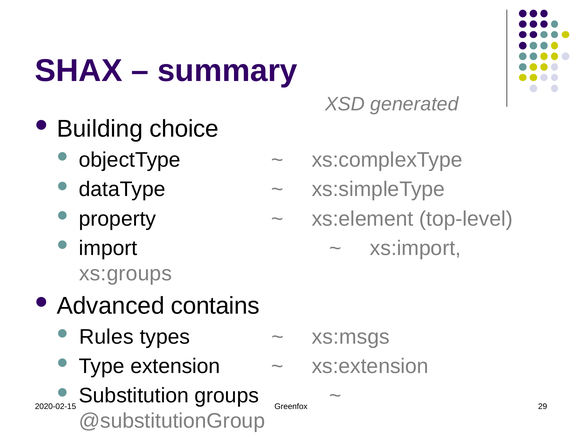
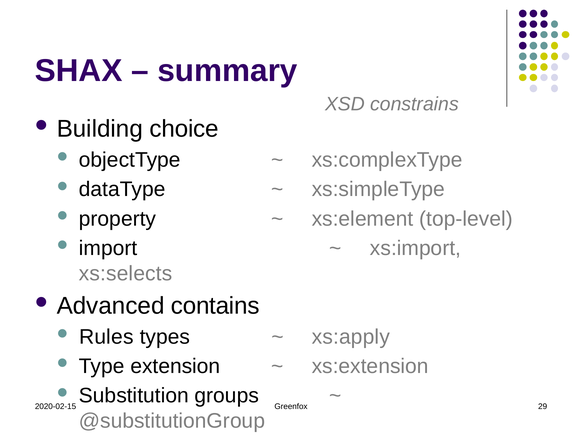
generated: generated -> constrains (414, 104)
xs:groups: xs:groups -> xs:selects (126, 273)
xs:msgs: xs:msgs -> xs:apply (351, 336)
